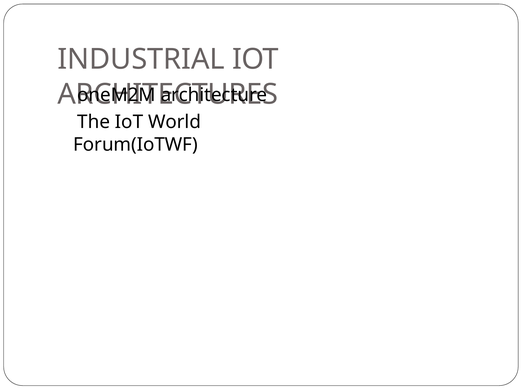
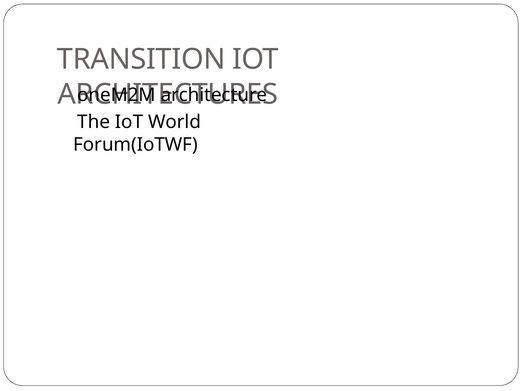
INDUSTRIAL: INDUSTRIAL -> TRANSITION (141, 59)
